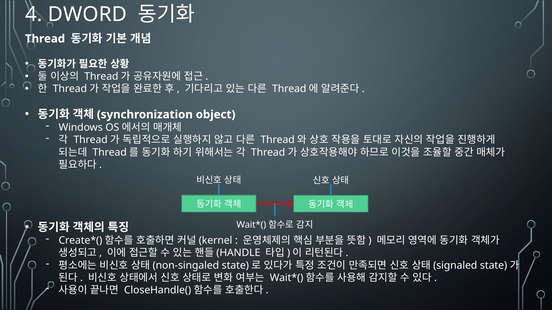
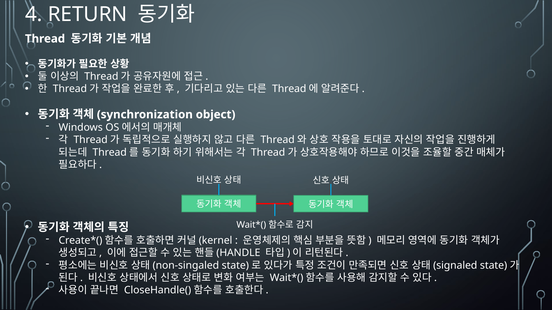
DWORD: DWORD -> RETURN (88, 14)
